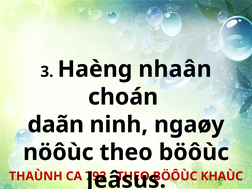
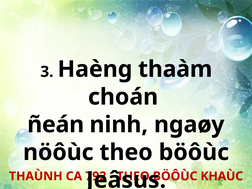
nhaân: nhaân -> thaàm (175, 69)
daãn: daãn -> ñeán (56, 125)
